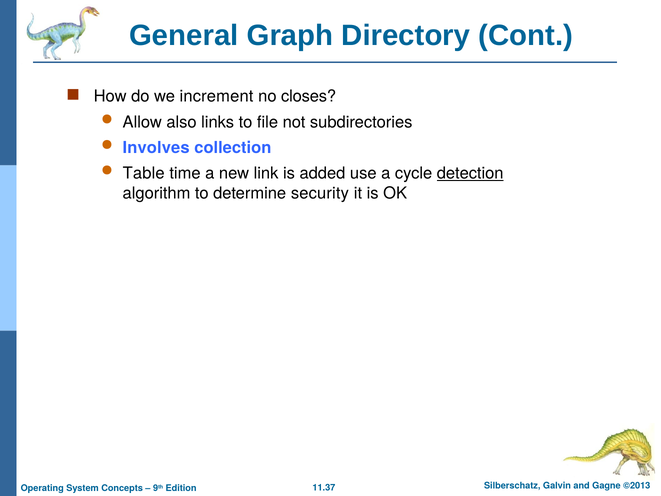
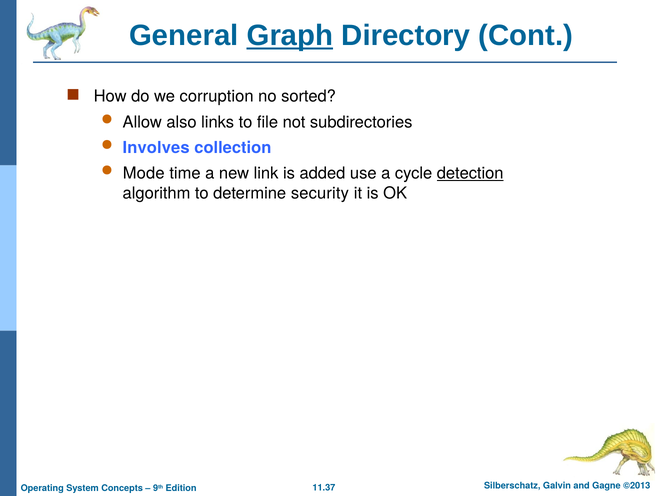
Graph underline: none -> present (290, 36)
increment: increment -> corruption (217, 96)
closes: closes -> sorted (309, 96)
Table: Table -> Mode (144, 173)
